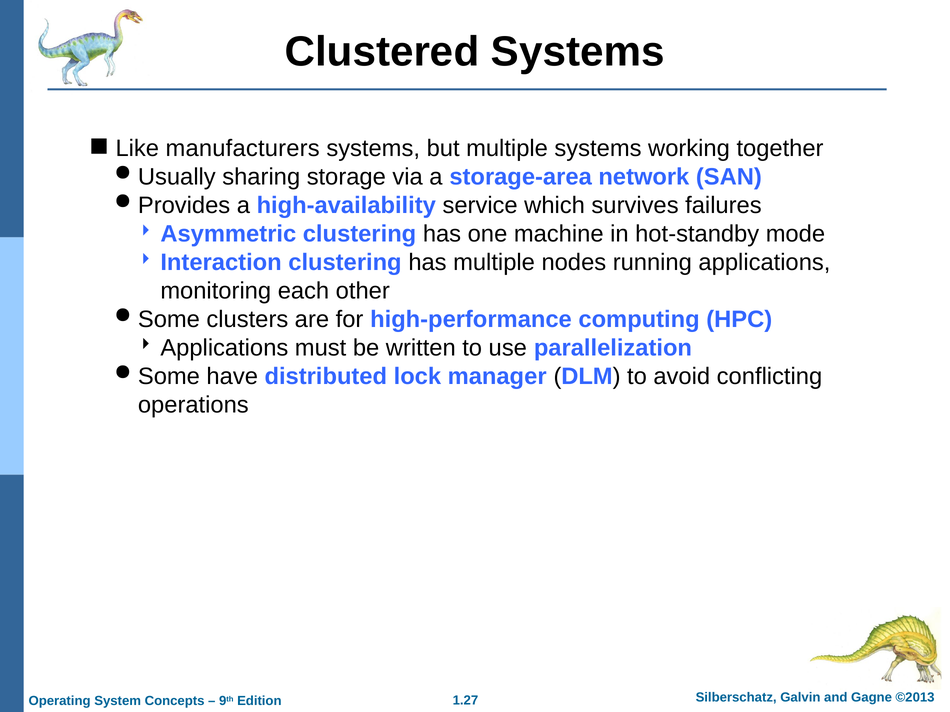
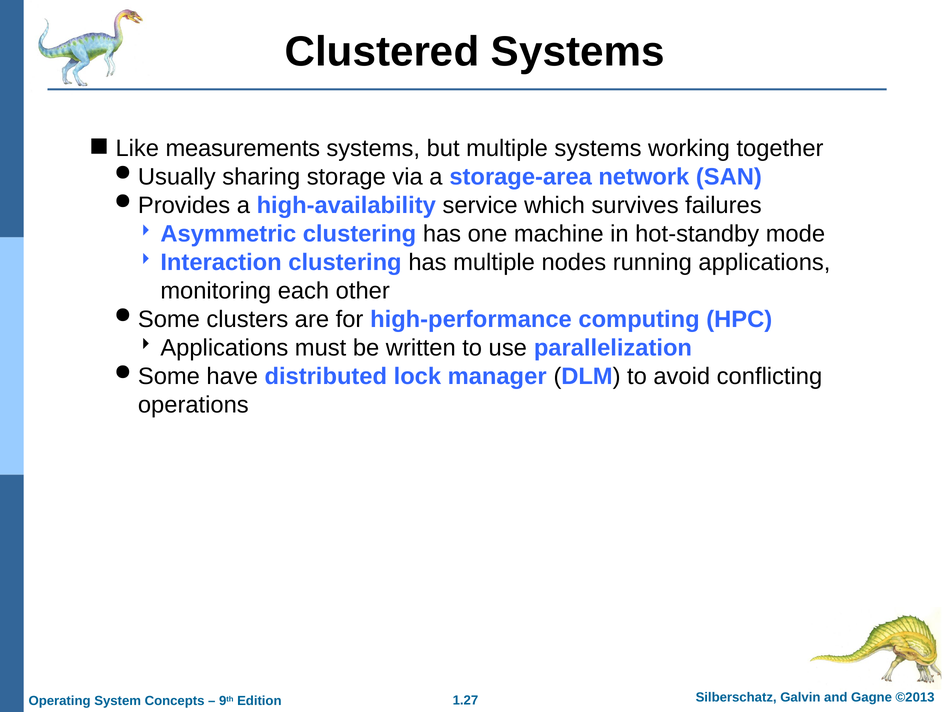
manufacturers: manufacturers -> measurements (243, 149)
